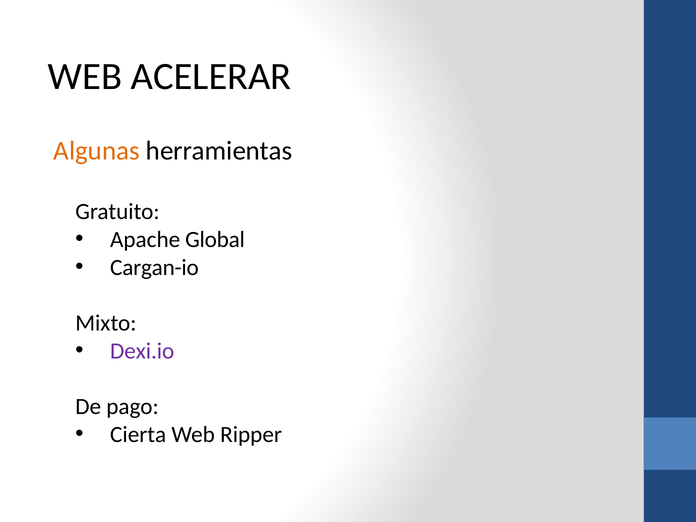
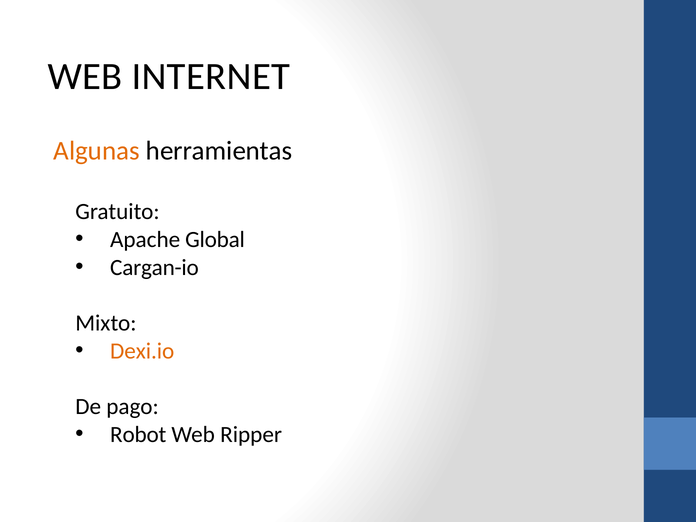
ACELERAR: ACELERAR -> INTERNET (211, 77)
Dexi.io colour: purple -> orange (142, 351)
Cierta: Cierta -> Robot (138, 434)
